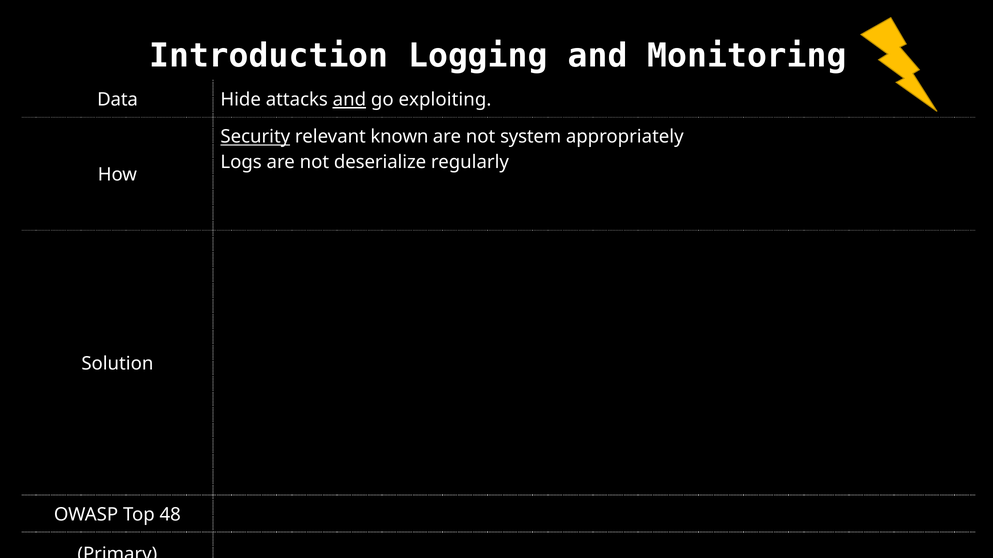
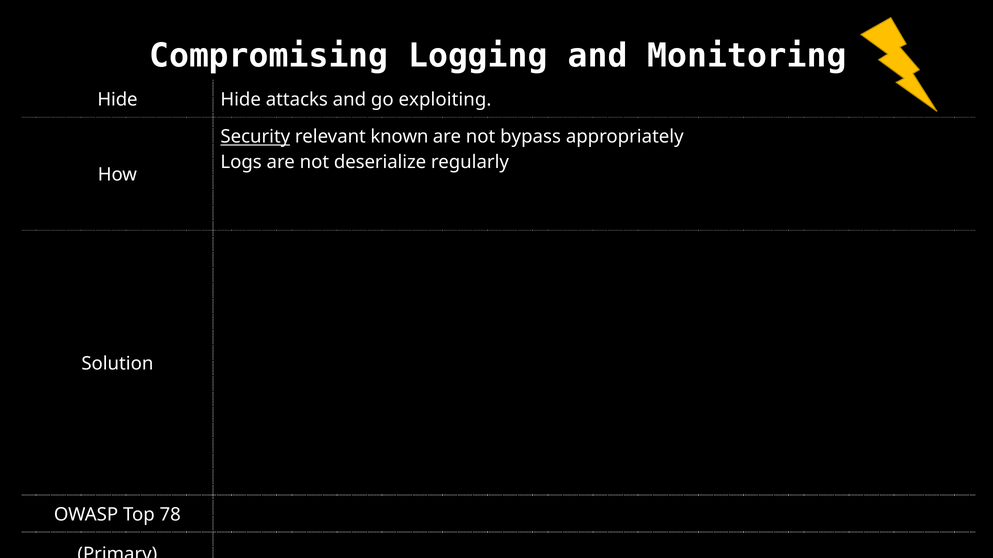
Introduction: Introduction -> Compromising (269, 56)
Data: Data -> Hide (118, 100)
and underline: present -> none (349, 100)
system: system -> bypass (531, 137)
48: 48 -> 78 (170, 515)
